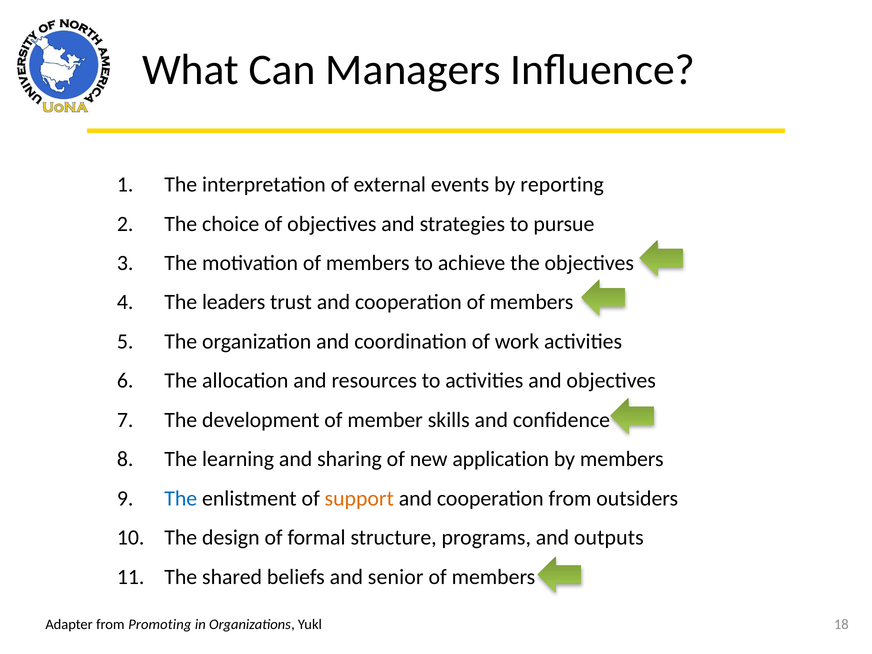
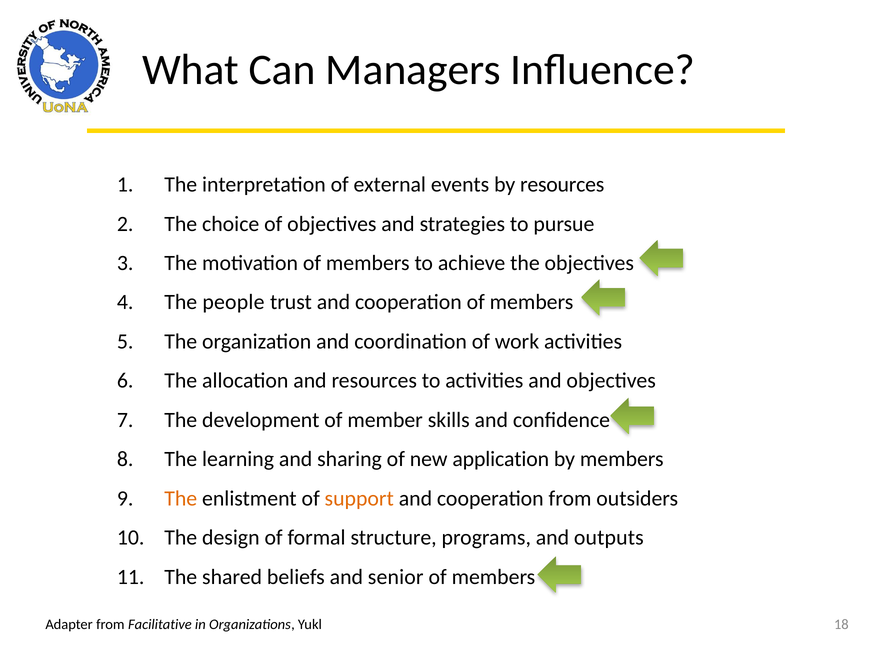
by reporting: reporting -> resources (562, 185)
leaders: leaders -> people (233, 302)
The colour: blue -> orange (181, 498)
Promoting: Promoting -> Facilitative (160, 624)
